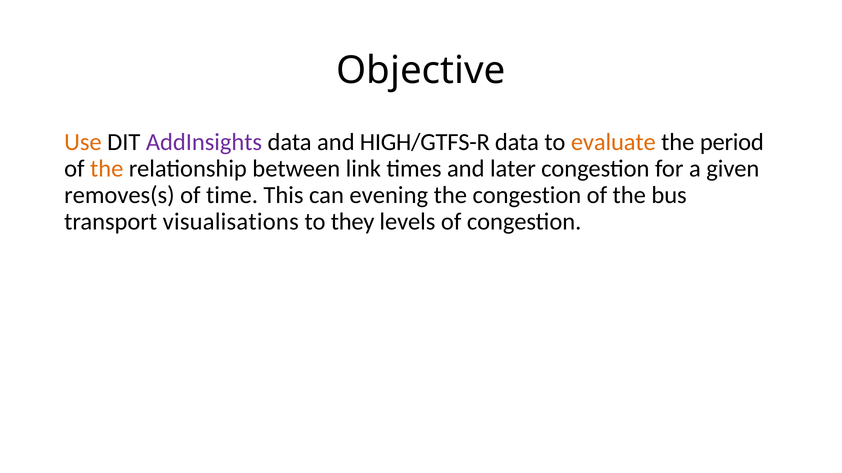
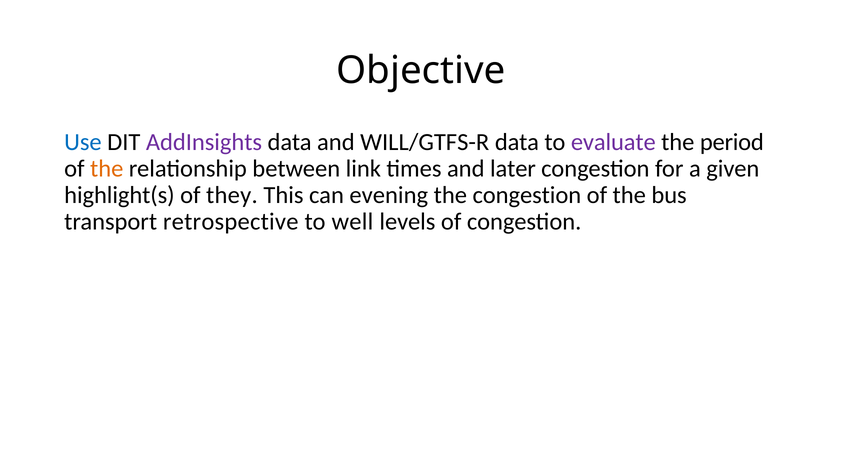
Use colour: orange -> blue (83, 142)
HIGH/GTFS-R: HIGH/GTFS-R -> WILL/GTFS-R (425, 142)
evaluate colour: orange -> purple (613, 142)
removes(s: removes(s -> highlight(s (119, 195)
time: time -> they (232, 195)
visualisations: visualisations -> retrospective (231, 222)
they: they -> well (352, 222)
